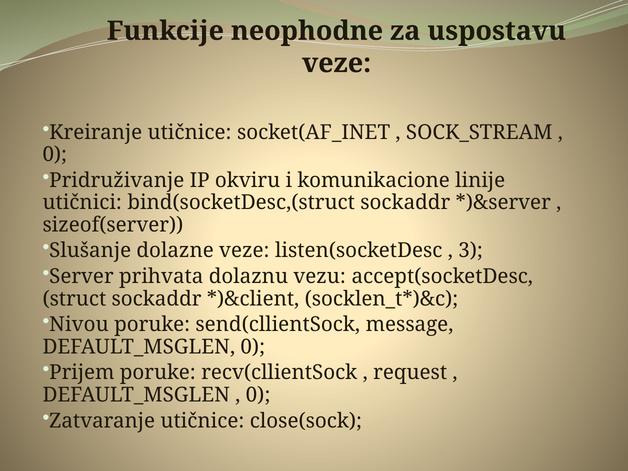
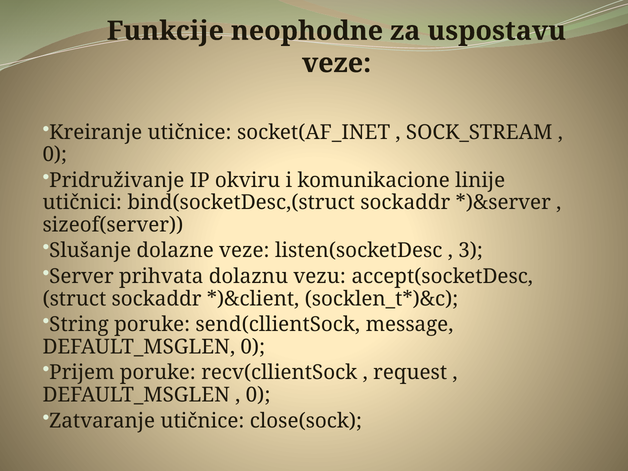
Nivou: Nivou -> String (79, 325)
